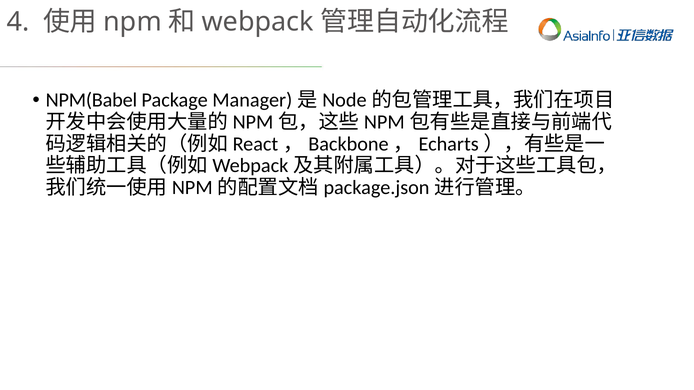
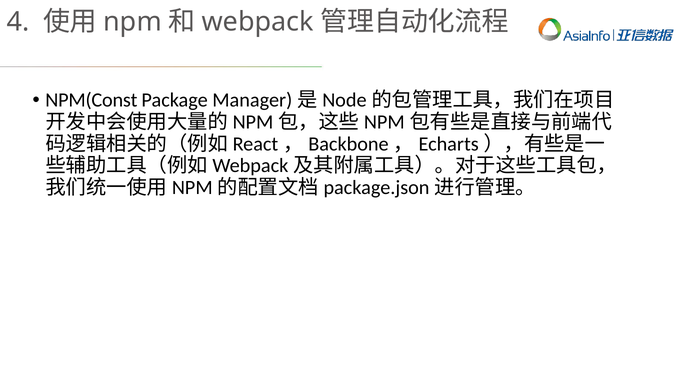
NPM(Babel: NPM(Babel -> NPM(Const (91, 100)
